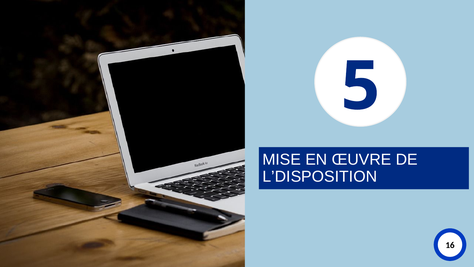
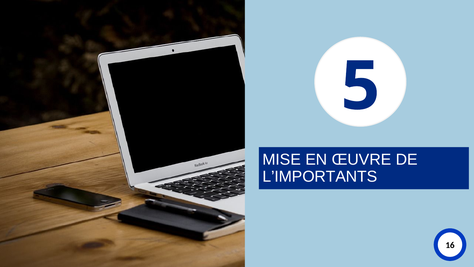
L’DISPOSITION: L’DISPOSITION -> L’IMPORTANTS (320, 176)
